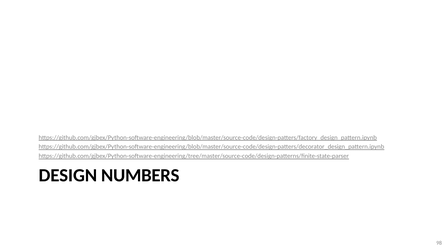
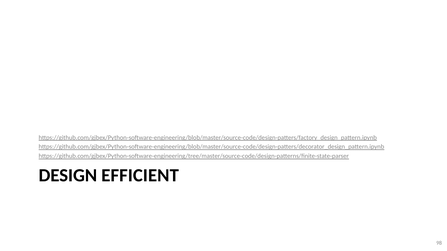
NUMBERS: NUMBERS -> EFFICIENT (140, 176)
